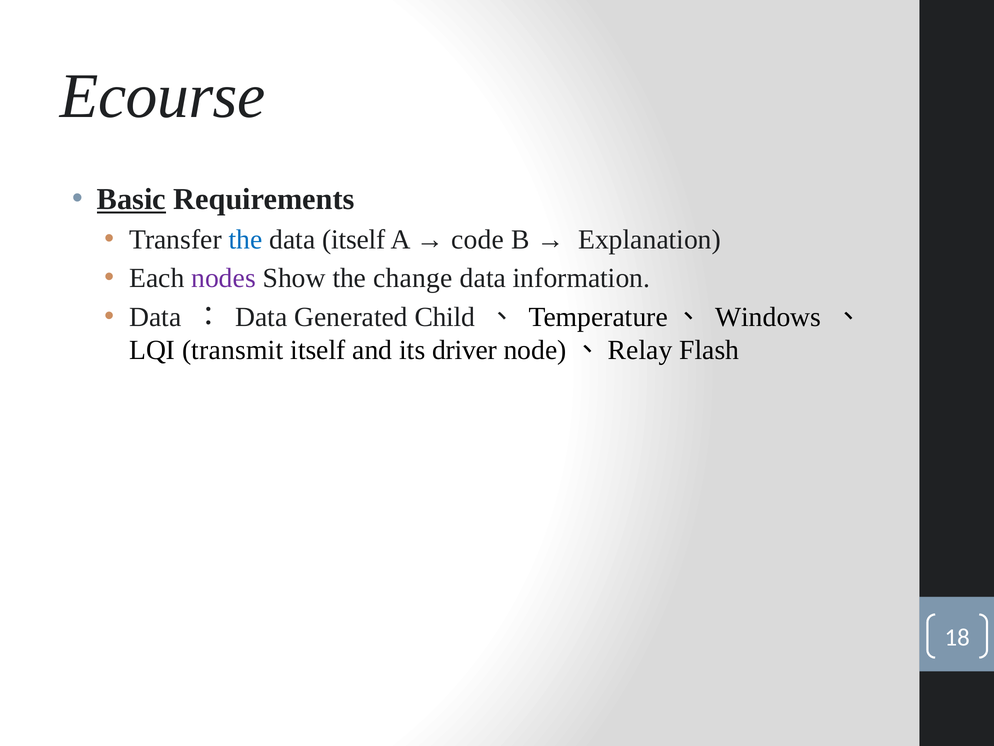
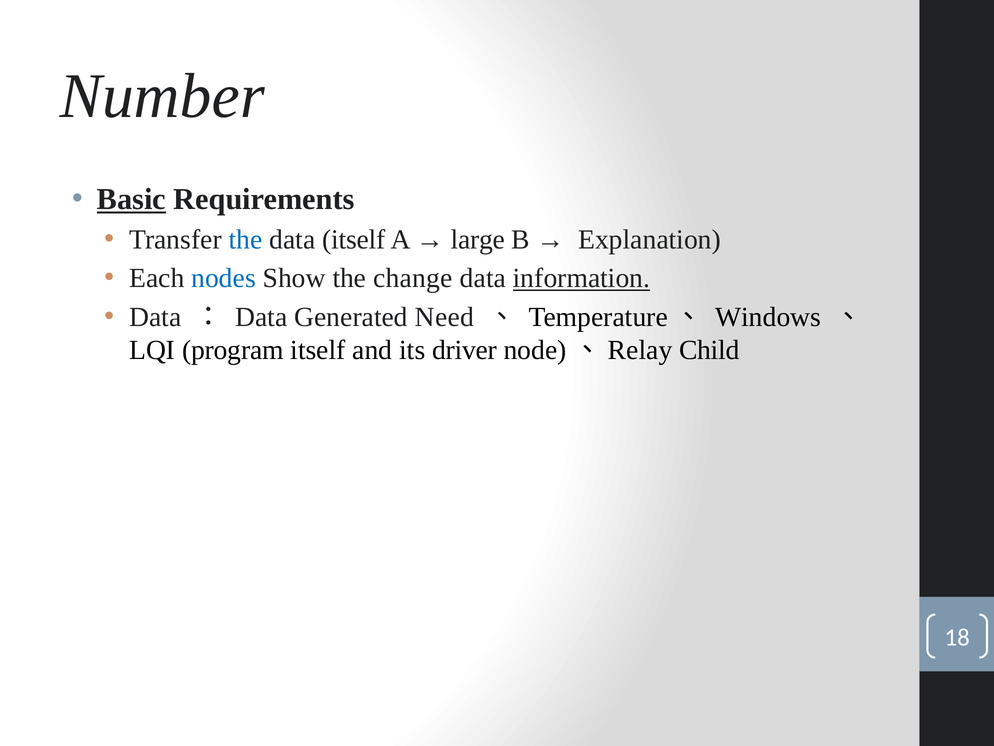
Ecourse: Ecourse -> Number (162, 96)
code: code -> large (478, 239)
nodes colour: purple -> blue (224, 278)
information underline: none -> present (582, 278)
Child: Child -> Need (445, 317)
transmit: transmit -> program (233, 350)
Flash: Flash -> Child (709, 350)
